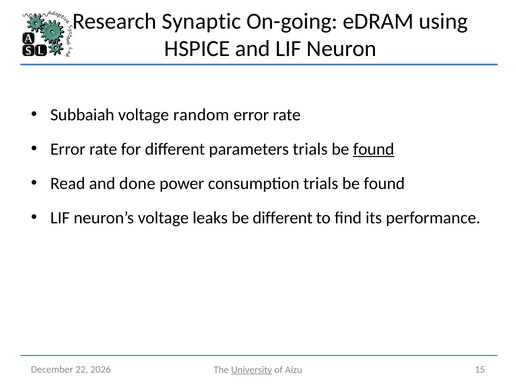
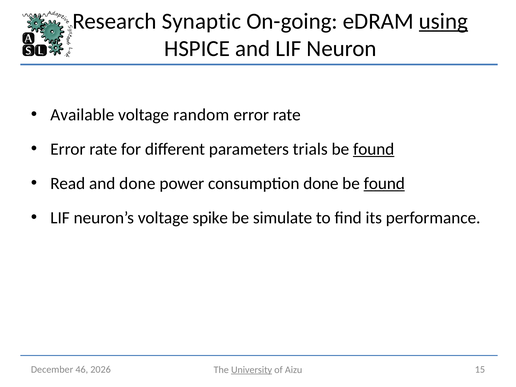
using underline: none -> present (443, 21)
Subbaiah: Subbaiah -> Available (82, 115)
consumption trials: trials -> done (321, 184)
found underline: none -> present (384, 184)
leaks: leaks -> spike (210, 218)
be different: different -> simulate (283, 218)
22: 22 -> 46 (82, 370)
